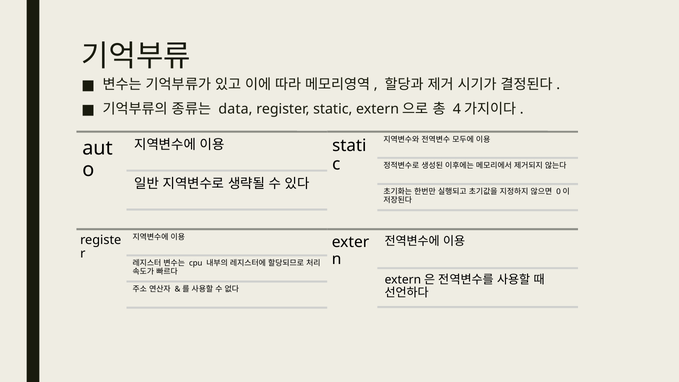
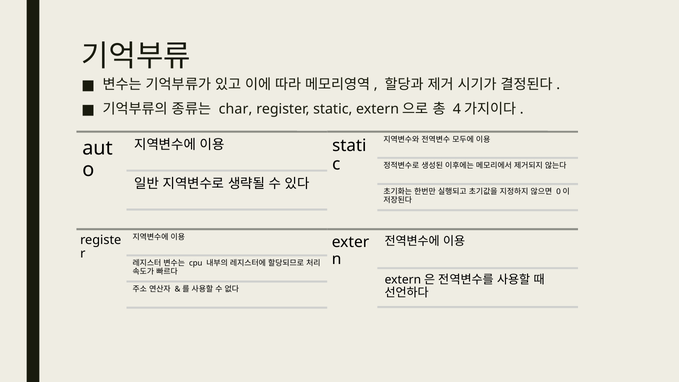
data: data -> char (235, 109)
